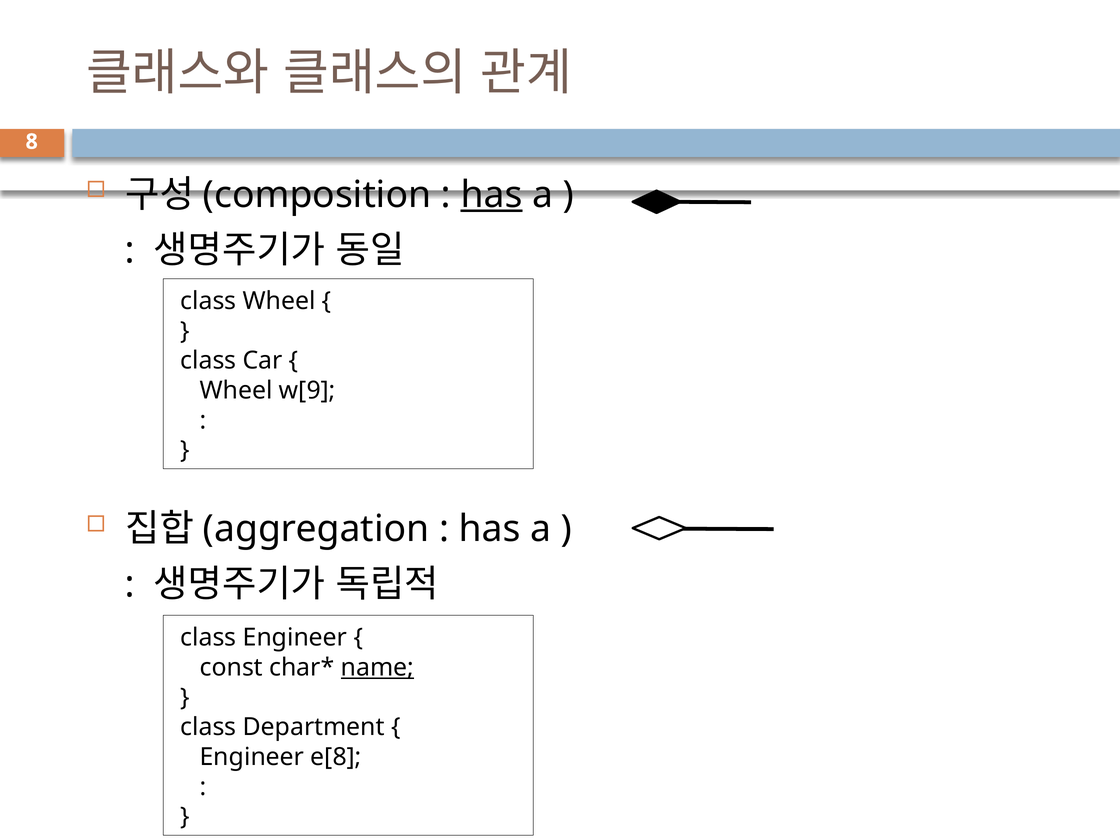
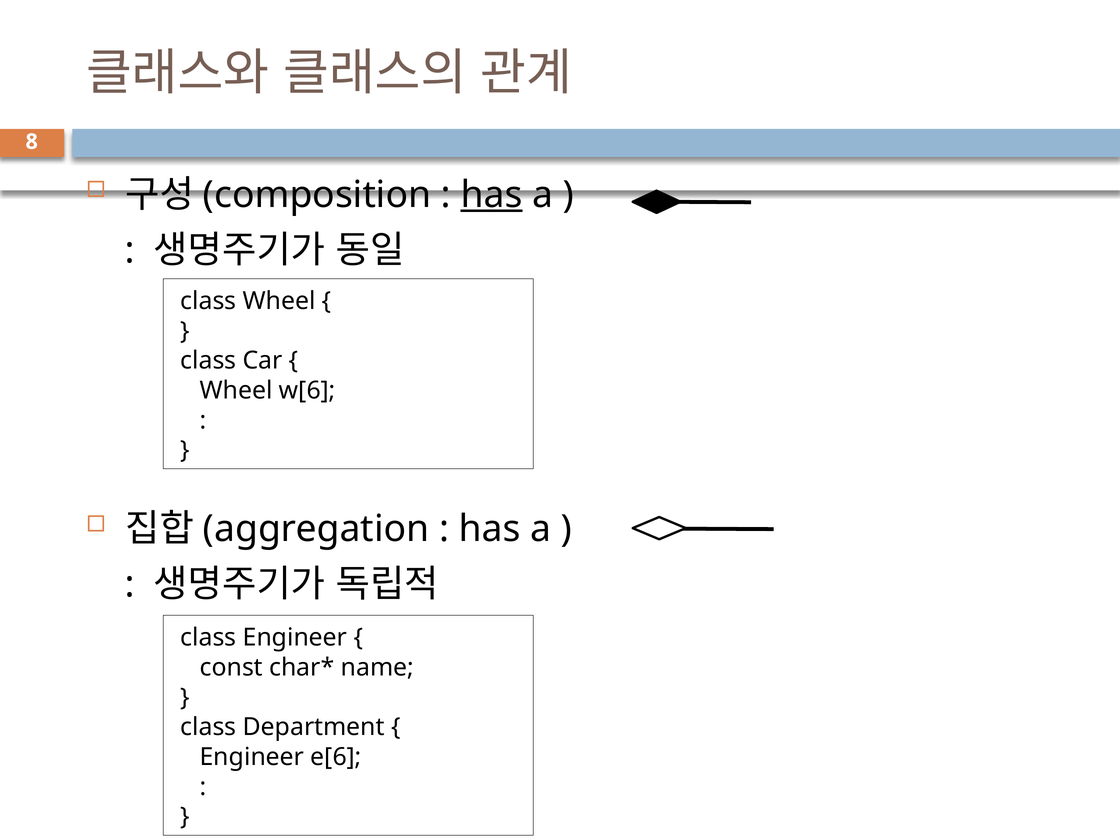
w[9: w[9 -> w[6 (307, 391)
name underline: present -> none (377, 667)
e[8: e[8 -> e[6 (336, 757)
